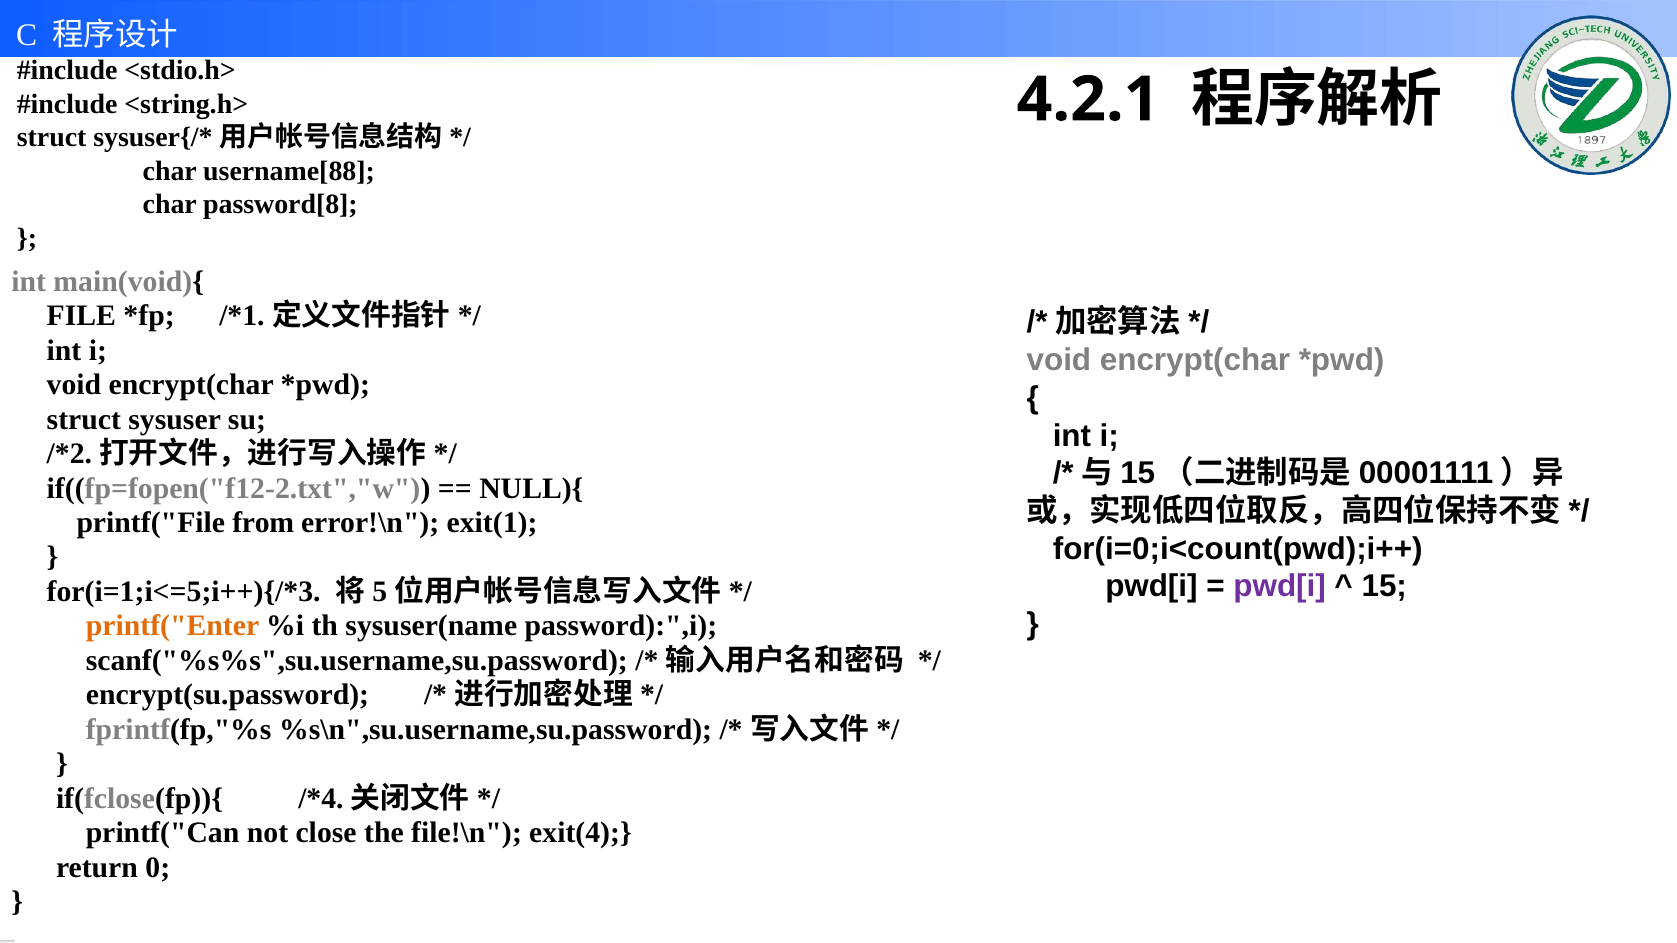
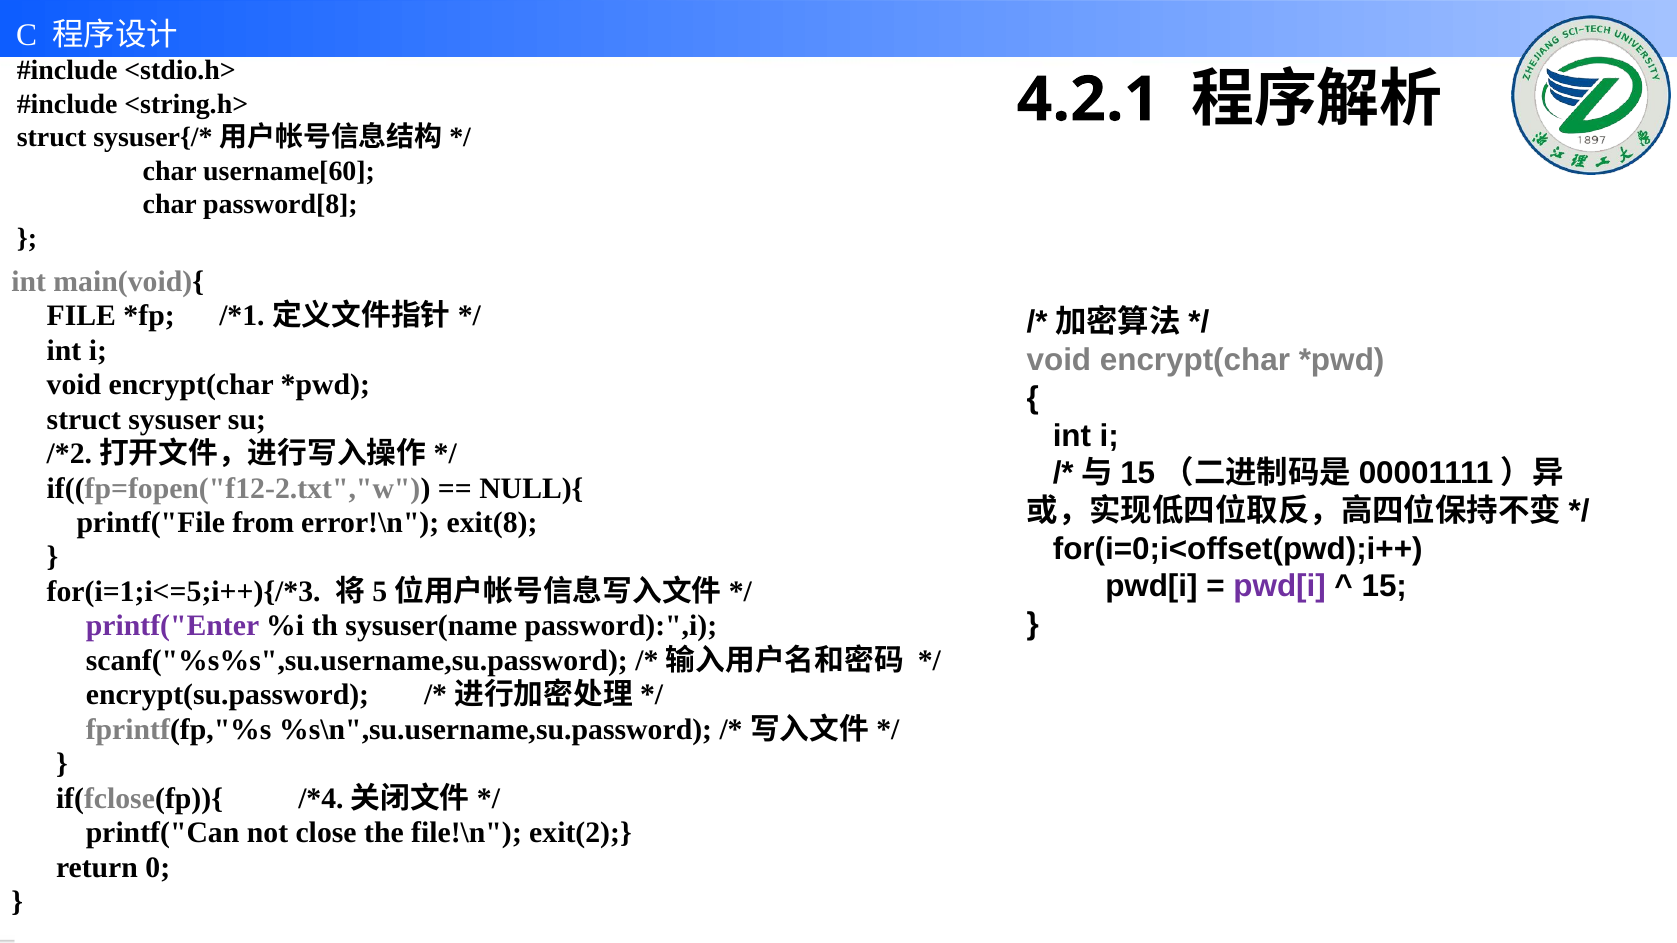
username[88: username[88 -> username[60 (289, 171)
exit(1: exit(1 -> exit(8 (492, 523)
for(i=0;i<count(pwd);i++: for(i=0;i<count(pwd);i++ -> for(i=0;i<offset(pwd);i++ (1238, 549)
printf("Enter colour: orange -> purple (173, 626)
exit(4: exit(4 -> exit(2 (580, 833)
